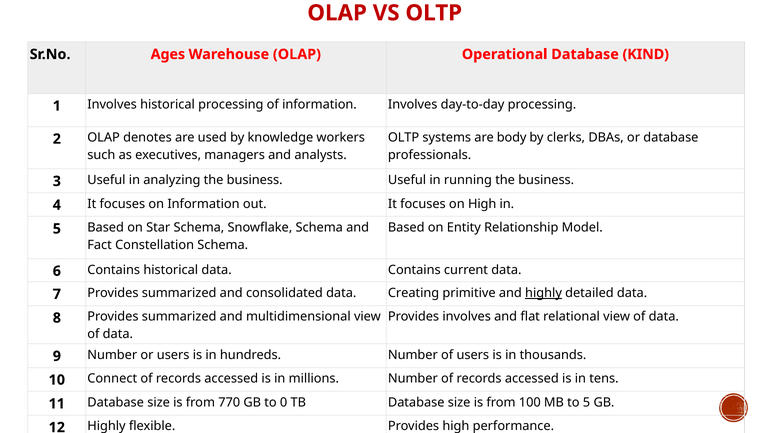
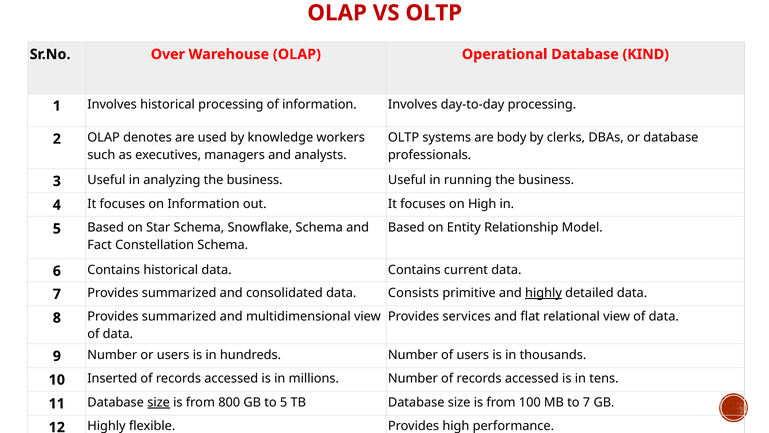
Ages: Ages -> Over (168, 54)
Creating: Creating -> Consists (413, 293)
Provides involves: involves -> services (467, 316)
Connect: Connect -> Inserted (112, 378)
size underline: none -> present (159, 402)
770: 770 -> 800 (229, 402)
to 0: 0 -> 5 (284, 402)
to 5: 5 -> 7 (587, 402)
